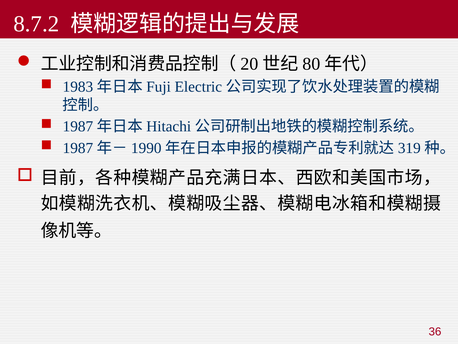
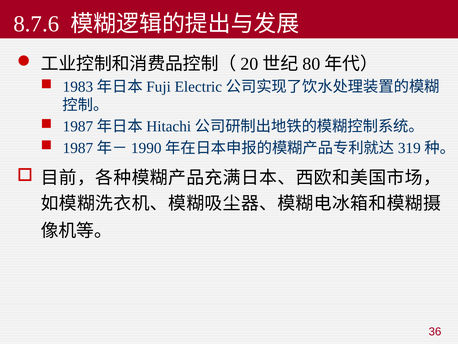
8.7.2: 8.7.2 -> 8.7.6 (36, 24)
